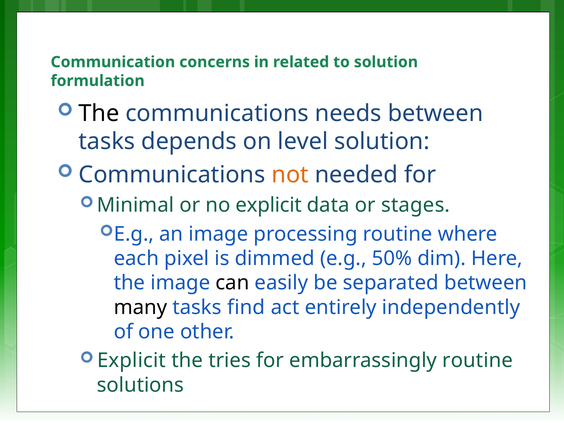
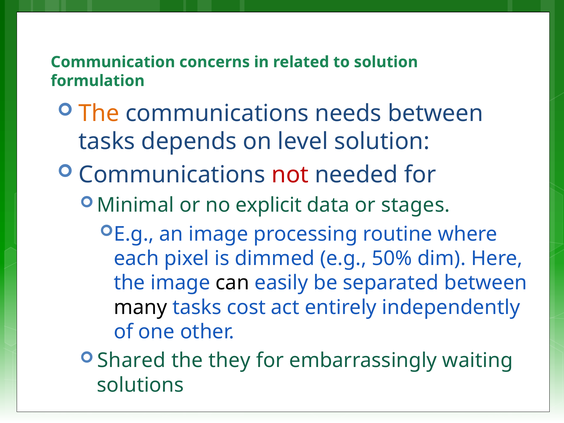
The colour: black -> orange (99, 113)
not colour: orange -> red (290, 175)
find: find -> cost (246, 307)
Explicit: Explicit -> Shared (131, 361)
tries: tries -> they (229, 361)
embarrassingly routine: routine -> waiting (478, 361)
